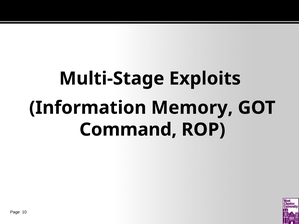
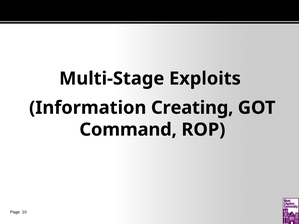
Memory: Memory -> Creating (192, 108)
